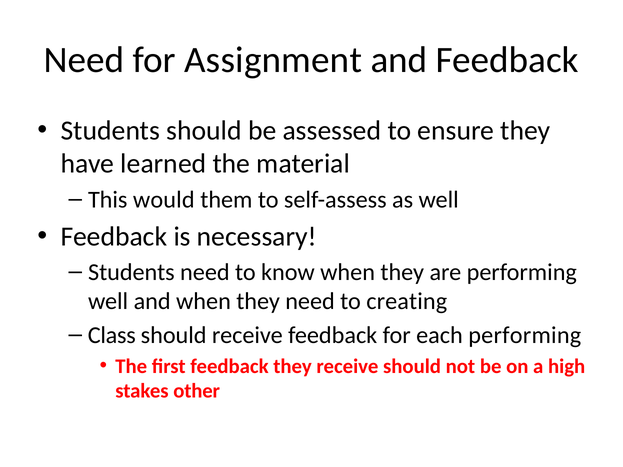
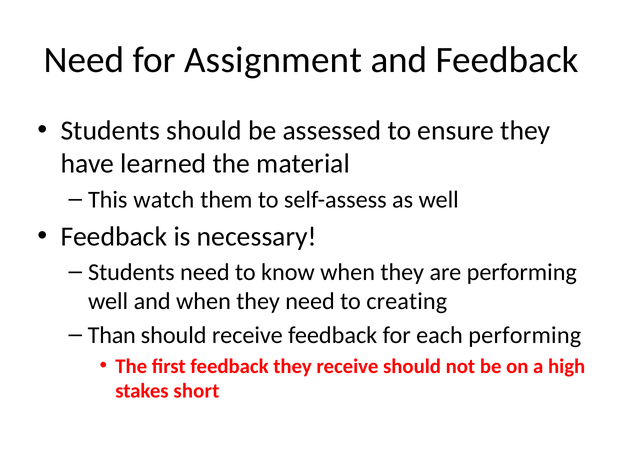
would: would -> watch (164, 200)
Class: Class -> Than (112, 335)
other: other -> short (196, 391)
